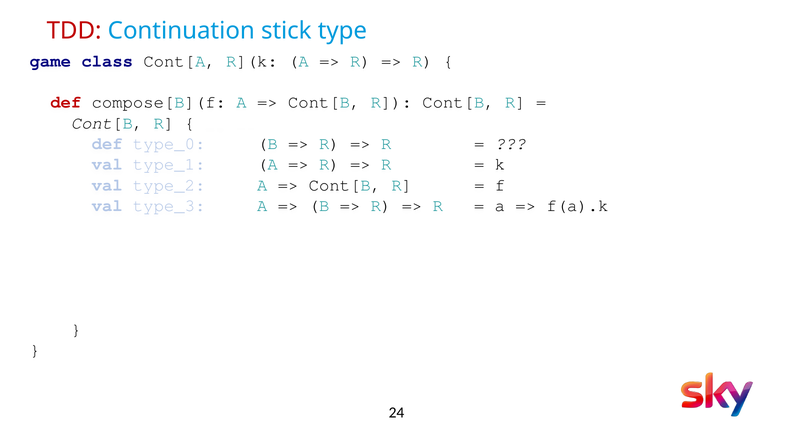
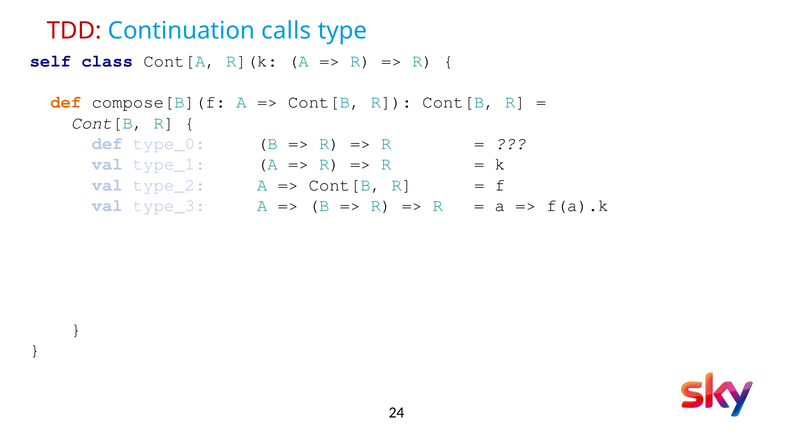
stick: stick -> calls (286, 31)
game: game -> self (50, 61)
def colour: red -> orange (66, 102)
